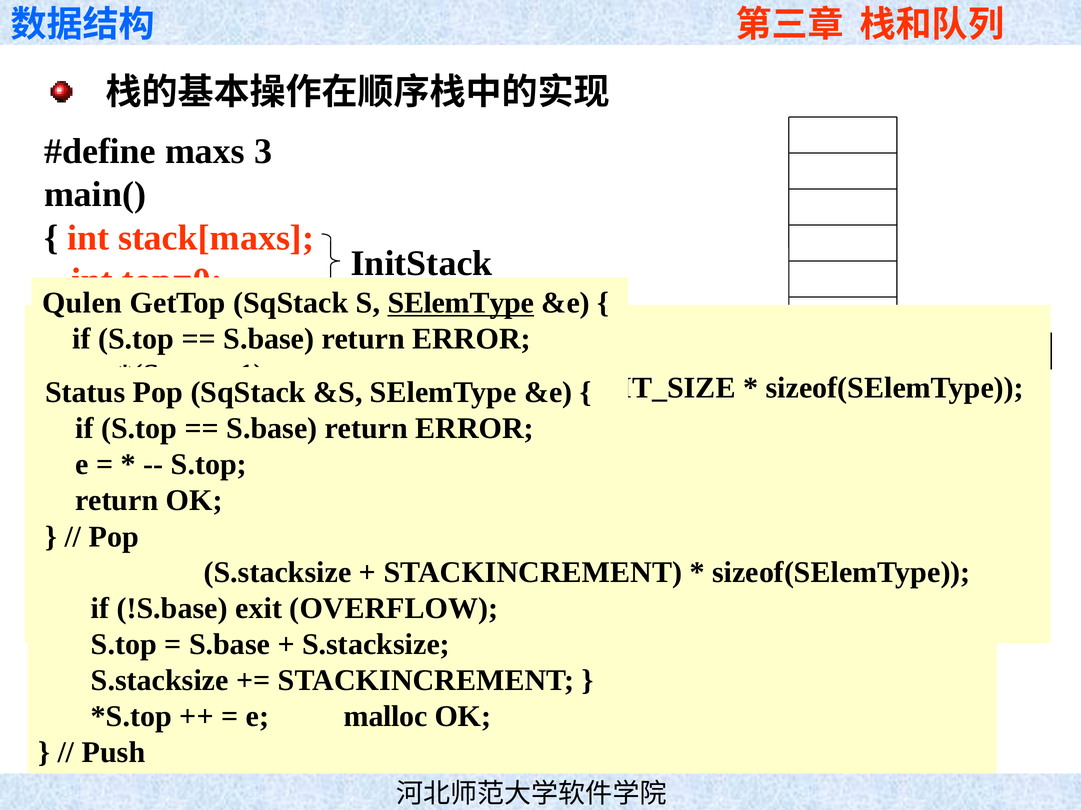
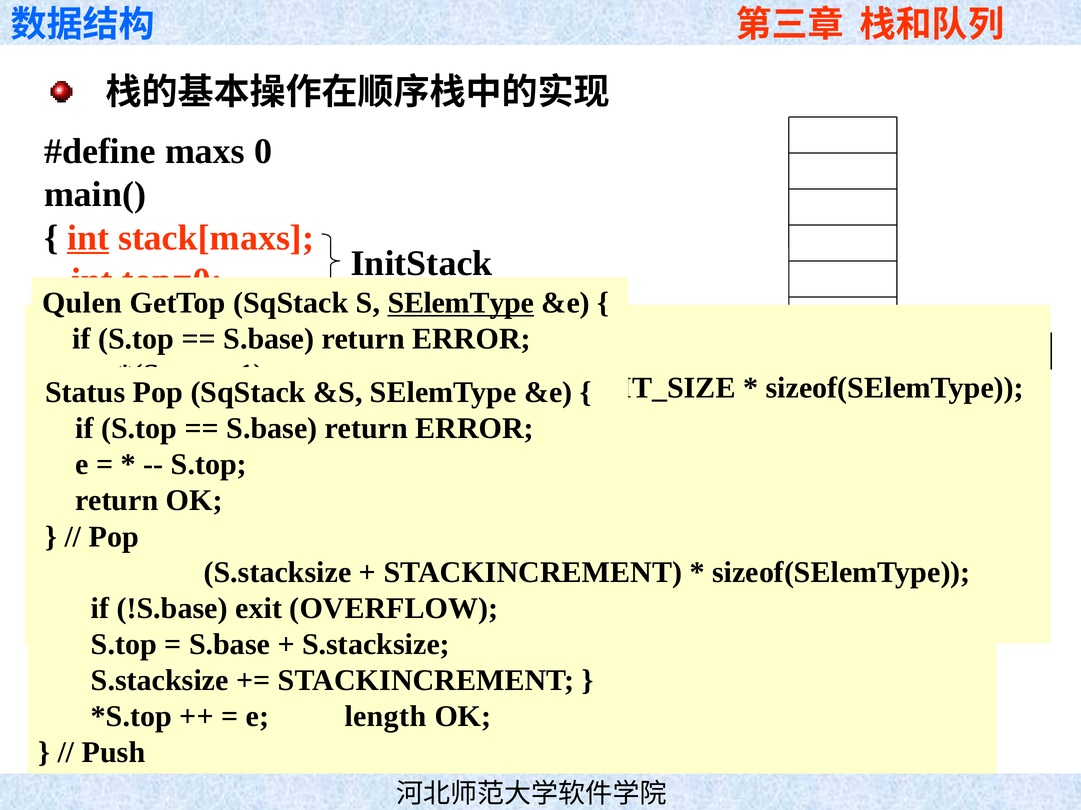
3: 3 -> 0 (263, 151)
int underline: none -> present (88, 238)
malloc: malloc -> length (385, 717)
